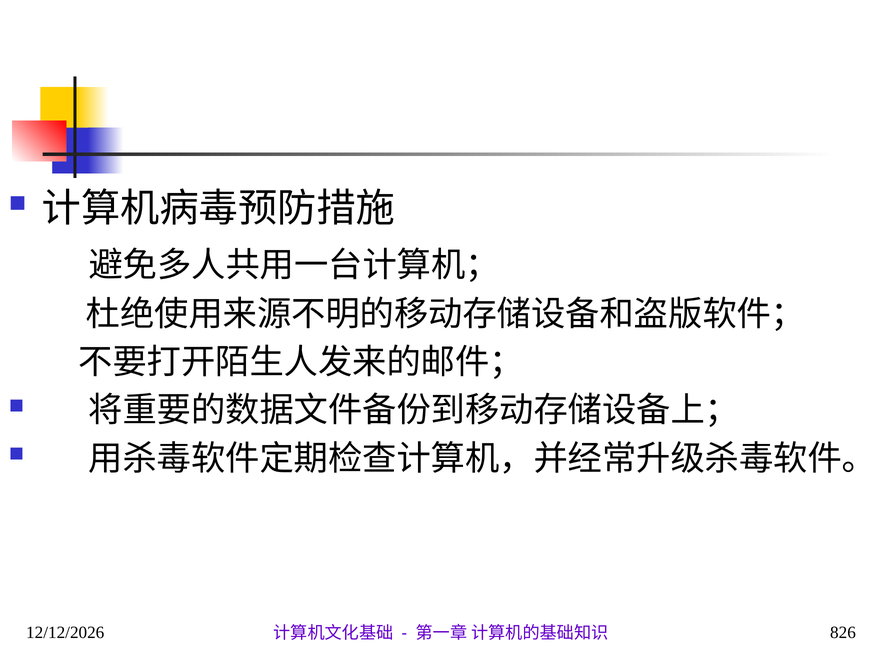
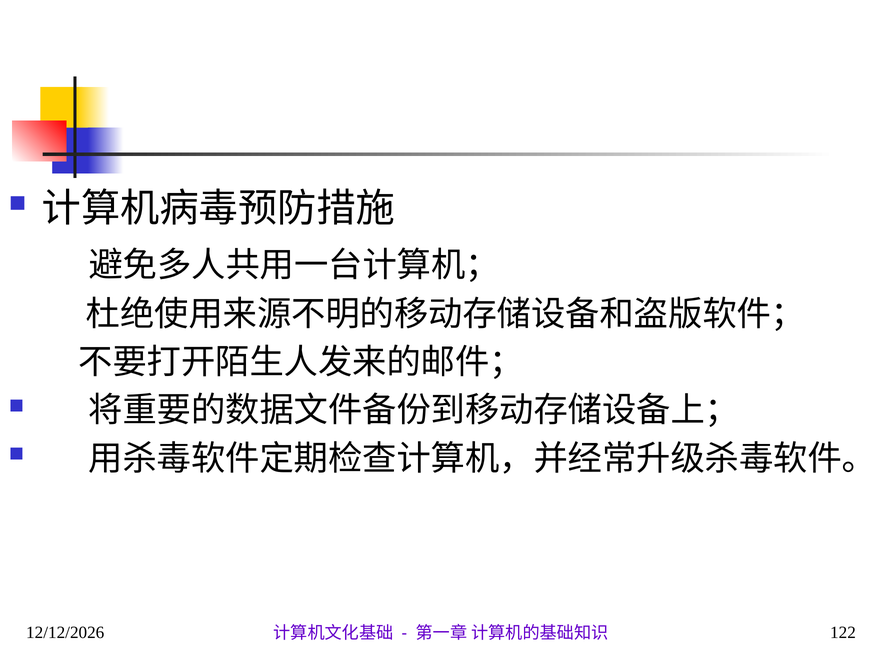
826: 826 -> 122 (843, 632)
